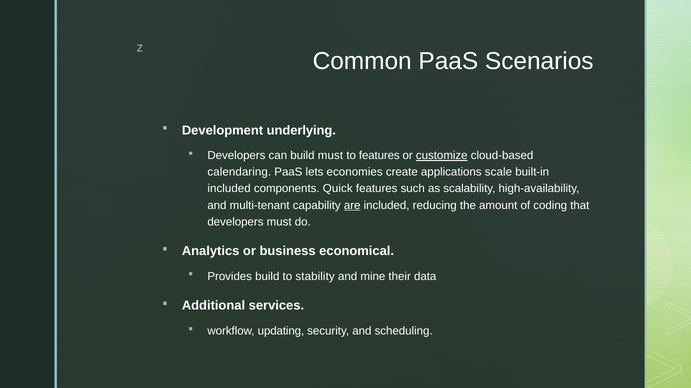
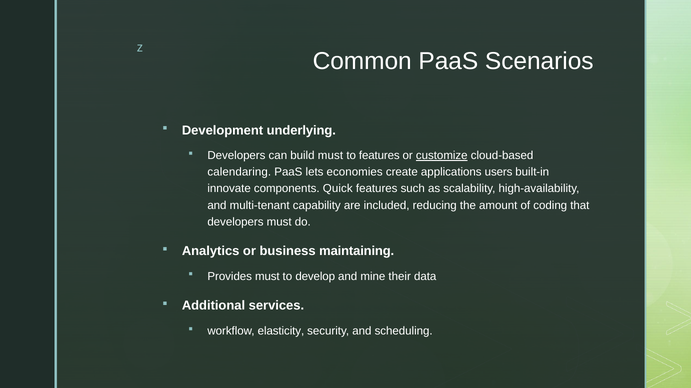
scale: scale -> users (499, 172)
included: included -> innovate (229, 189)
are underline: present -> none (352, 206)
economical: economical -> maintaining (357, 252)
Provides build: build -> must (267, 277)
stability: stability -> develop (315, 277)
updating: updating -> elasticity (281, 331)
